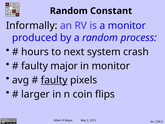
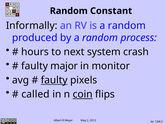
is a monitor: monitor -> random (127, 26)
larger: larger -> called (35, 94)
coin underline: none -> present (83, 94)
